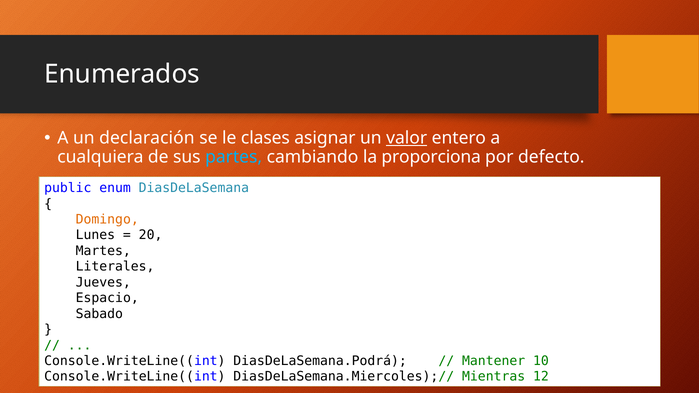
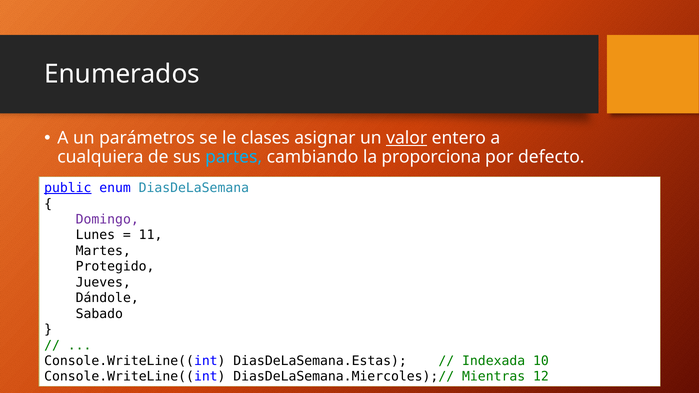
declaración: declaración -> parámetros (147, 138)
public underline: none -> present (68, 188)
Domingo colour: orange -> purple (107, 220)
20: 20 -> 11 (151, 235)
Literales: Literales -> Protegido (115, 267)
Espacio: Espacio -> Dándole (107, 298)
DiasDeLaSemana.Podrá: DiasDeLaSemana.Podrá -> DiasDeLaSemana.Estas (320, 361)
Mantener: Mantener -> Indexada (494, 361)
